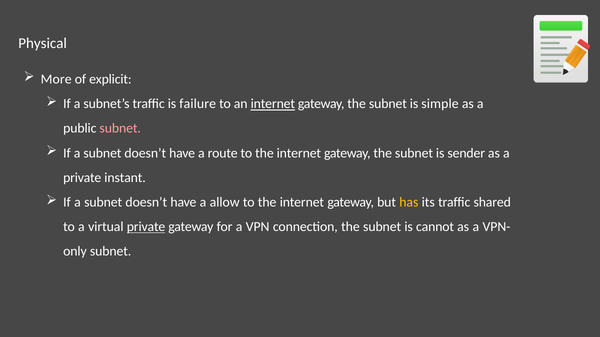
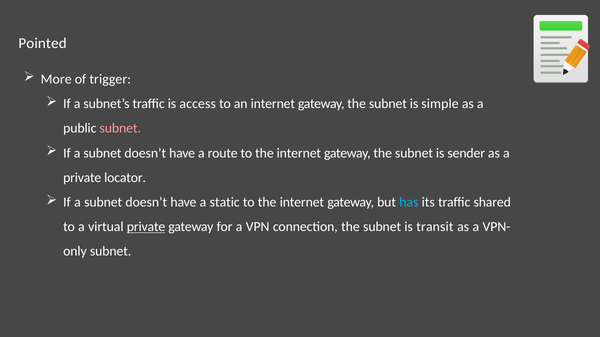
Physical: Physical -> Pointed (43, 43)
explicit: explicit -> trigger (110, 79)
failure: failure -> access (198, 104)
internet underline: present -> none (273, 104)
instant: instant -> locator (125, 178)
allow: allow -> static (225, 203)
has colour: yellow -> light blue (409, 203)
cannot: cannot -> transit (435, 227)
